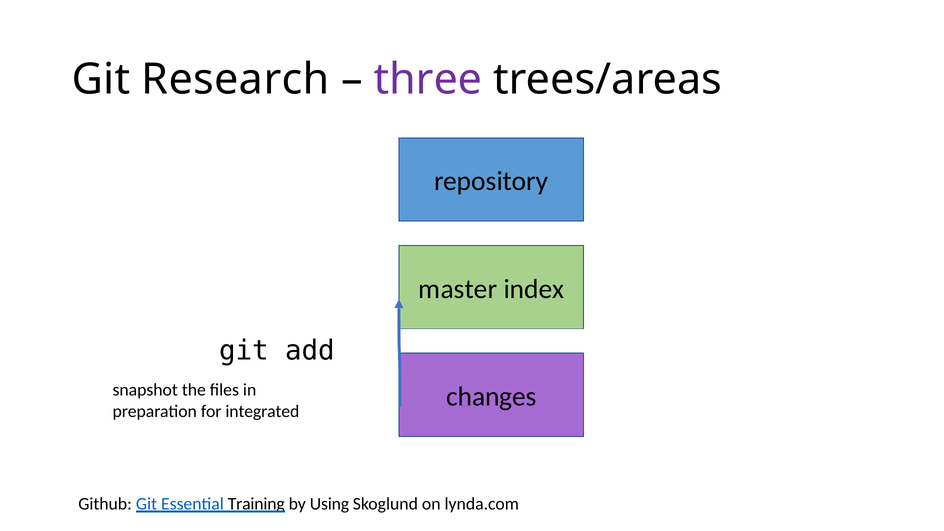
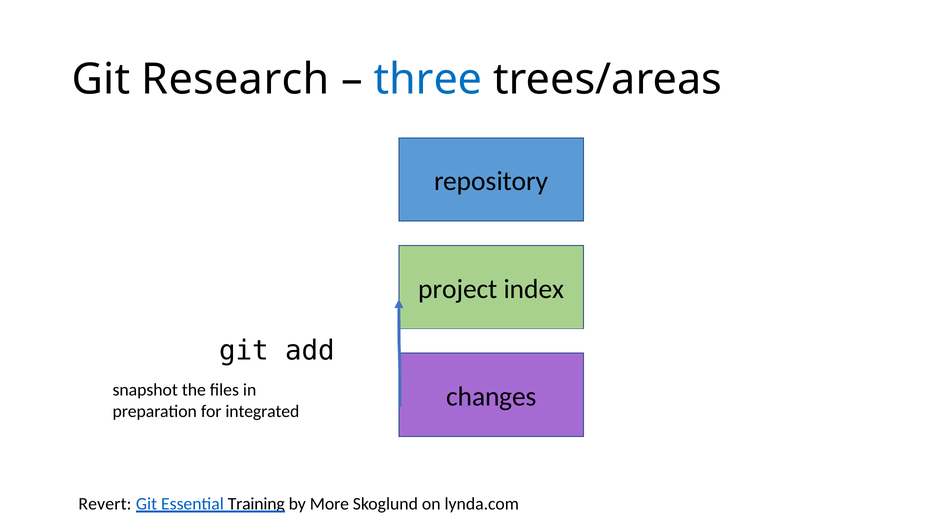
three colour: purple -> blue (428, 79)
master: master -> project (458, 289)
Github: Github -> Revert (105, 504)
Using: Using -> More (329, 504)
